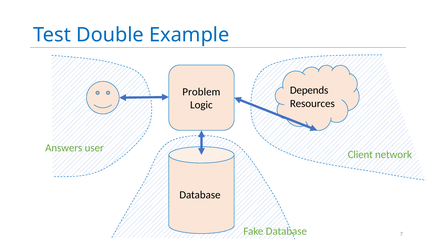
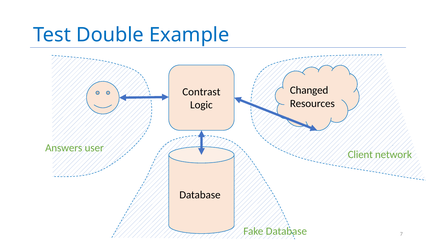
Depends: Depends -> Changed (309, 90)
Problem: Problem -> Contrast (201, 92)
